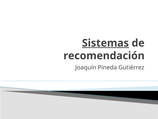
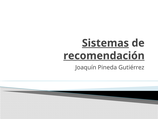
recomendación underline: none -> present (104, 56)
